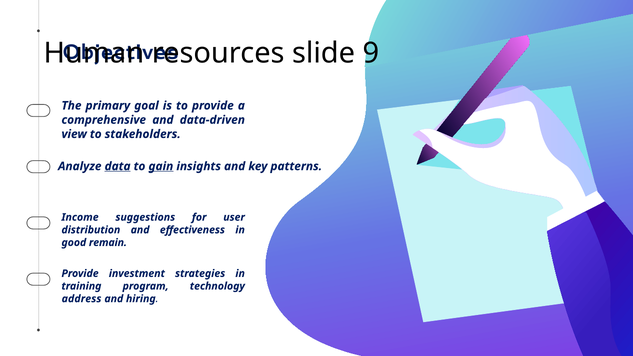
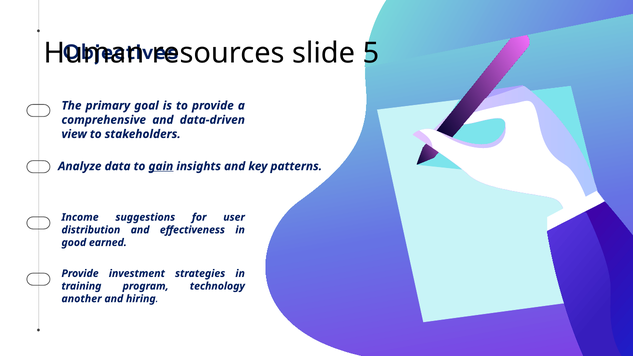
9: 9 -> 5 (371, 53)
data underline: present -> none (118, 166)
remain: remain -> earned (108, 243)
address: address -> another (82, 299)
